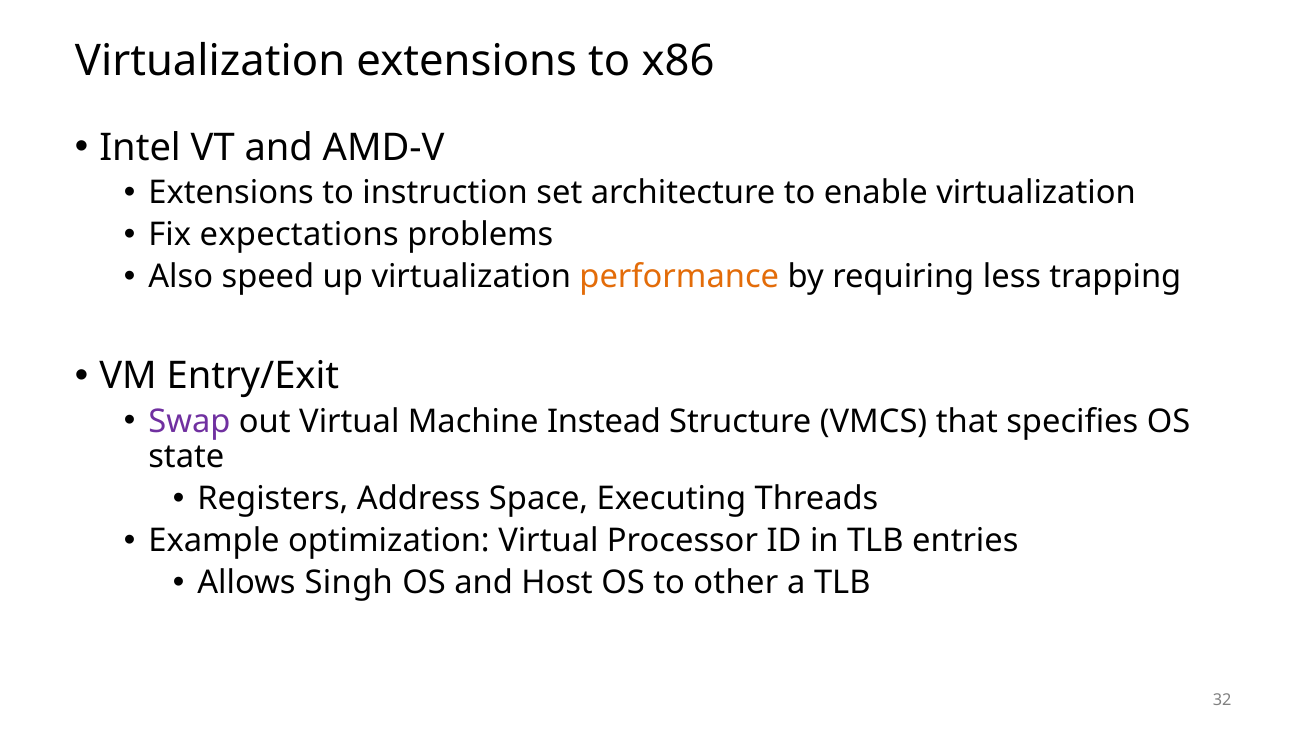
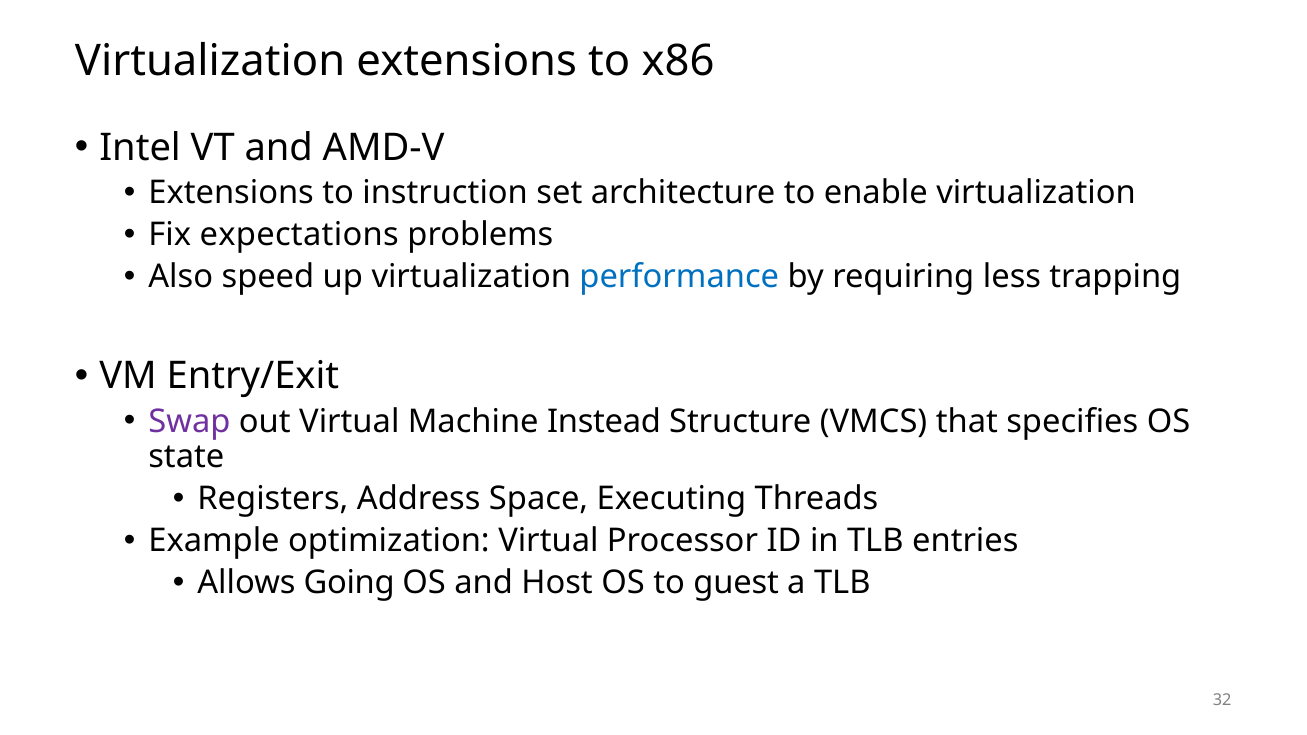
performance colour: orange -> blue (679, 277)
Singh: Singh -> Going (349, 583)
other: other -> guest (736, 583)
